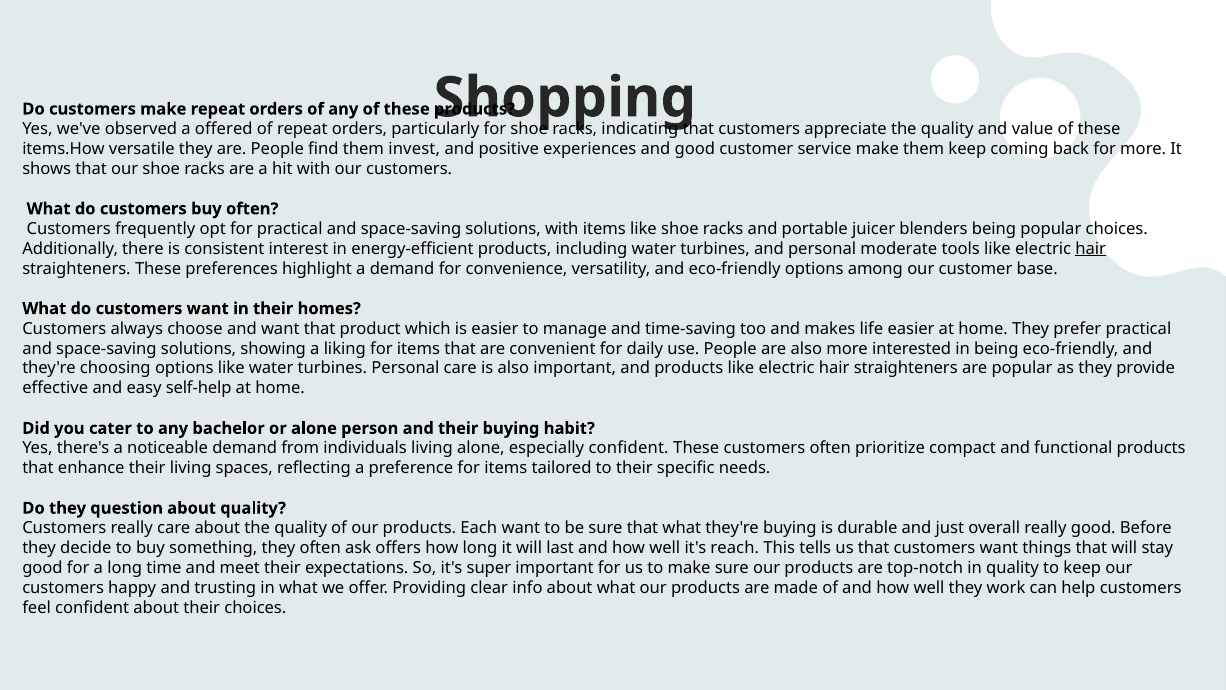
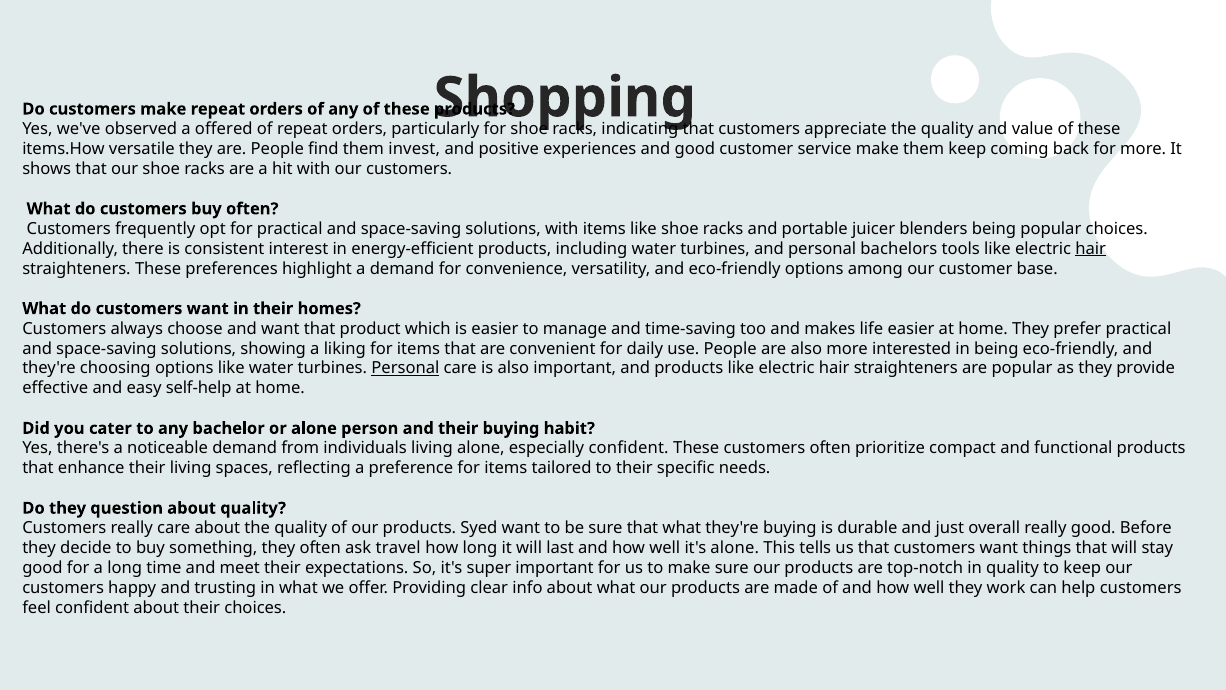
moderate: moderate -> bachelors (899, 249)
Personal underline: none -> present (405, 368)
Each: Each -> Syed (479, 528)
offers: offers -> travel (398, 548)
it's reach: reach -> alone (735, 548)
